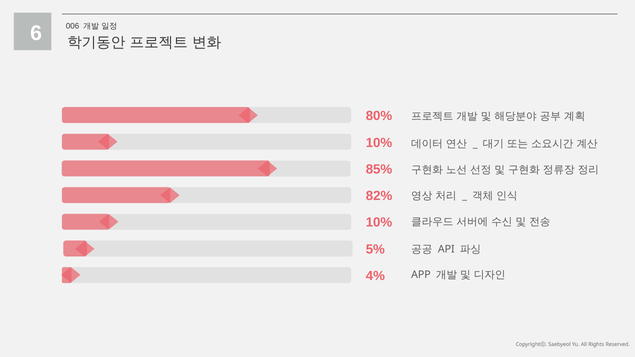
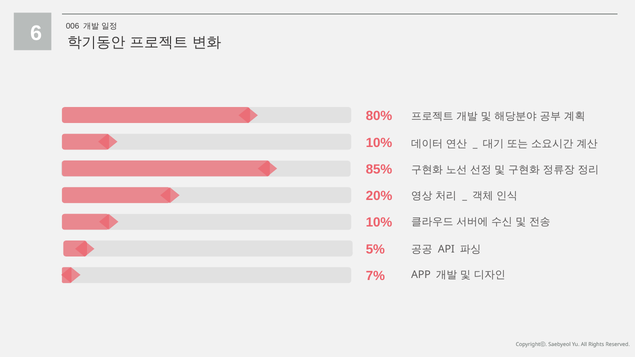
82%: 82% -> 20% (379, 196)
4%: 4% -> 7% (375, 276)
